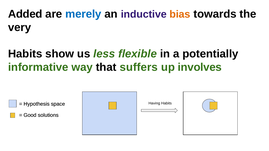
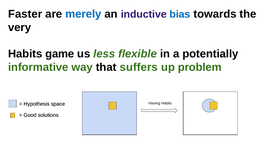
Added: Added -> Faster (25, 14)
bias colour: orange -> blue (180, 14)
show: show -> game (60, 54)
involves: involves -> problem (200, 67)
